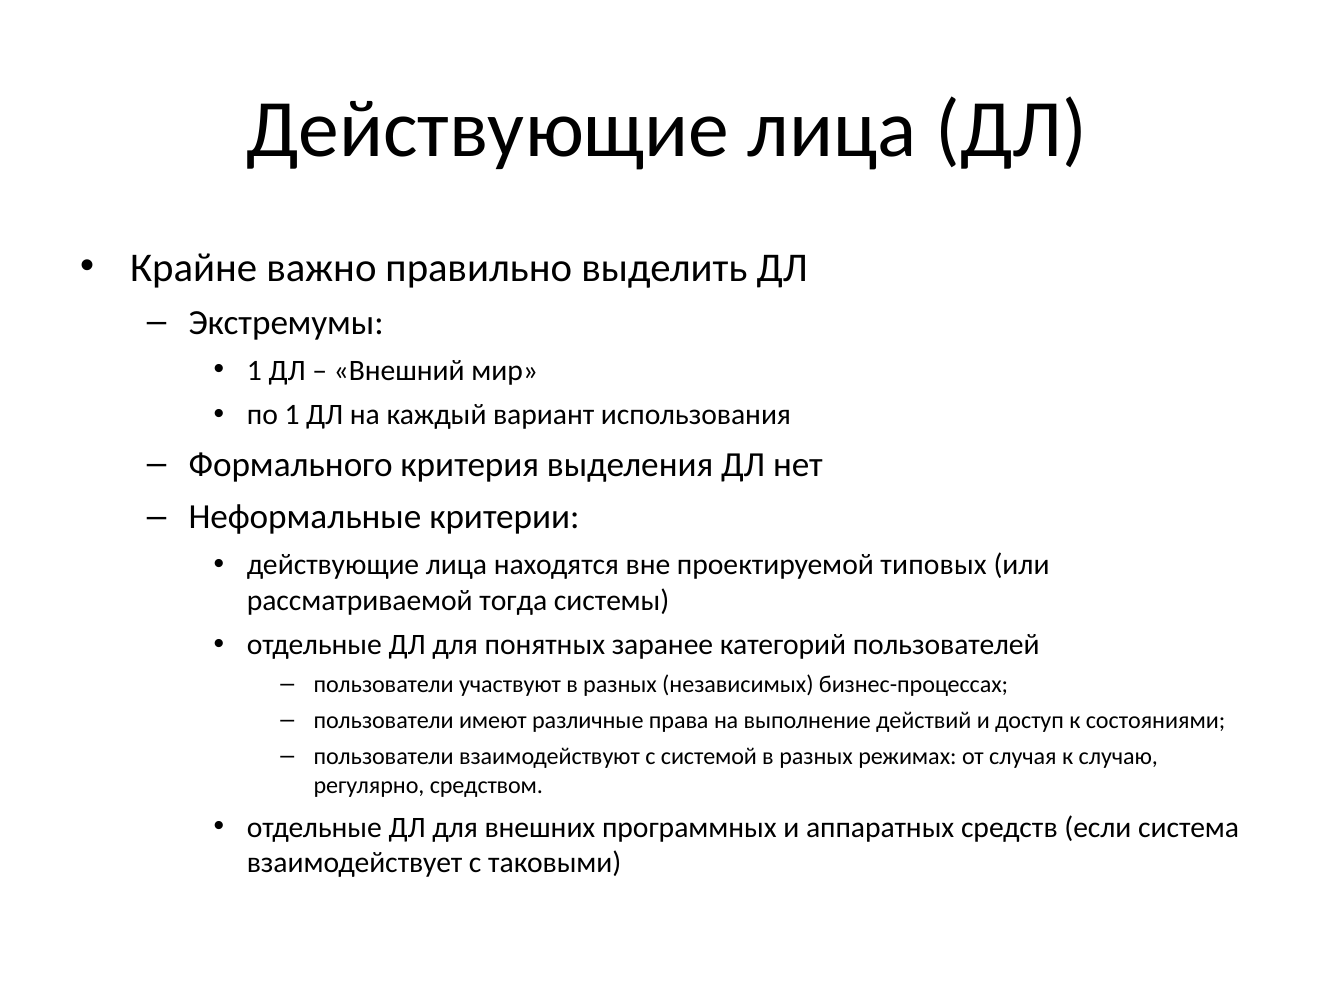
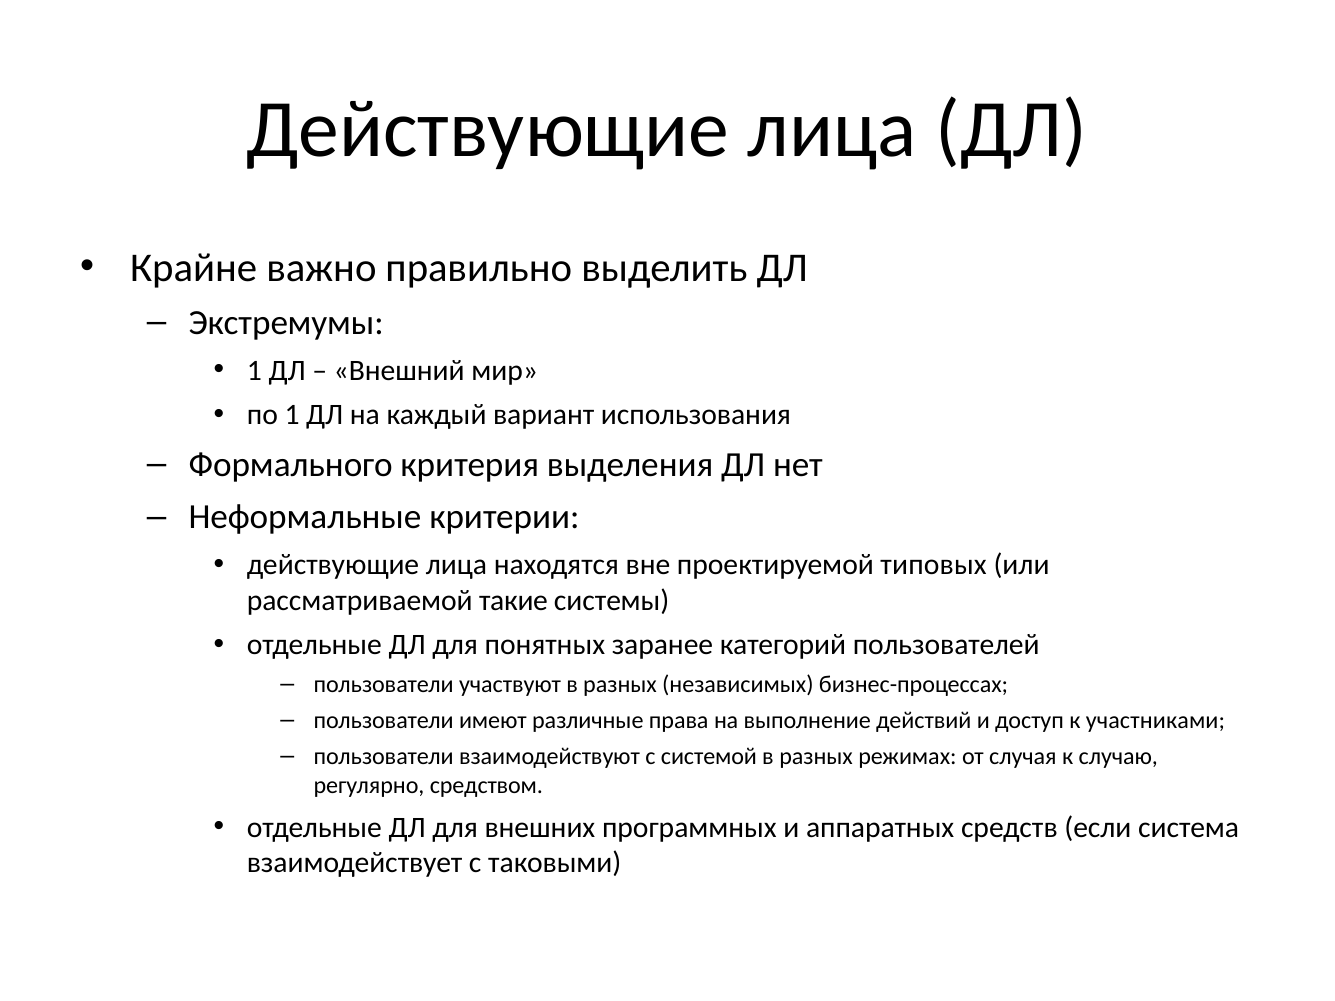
тогда: тогда -> такие (513, 600)
состояниями: состояниями -> участниками (1155, 721)
